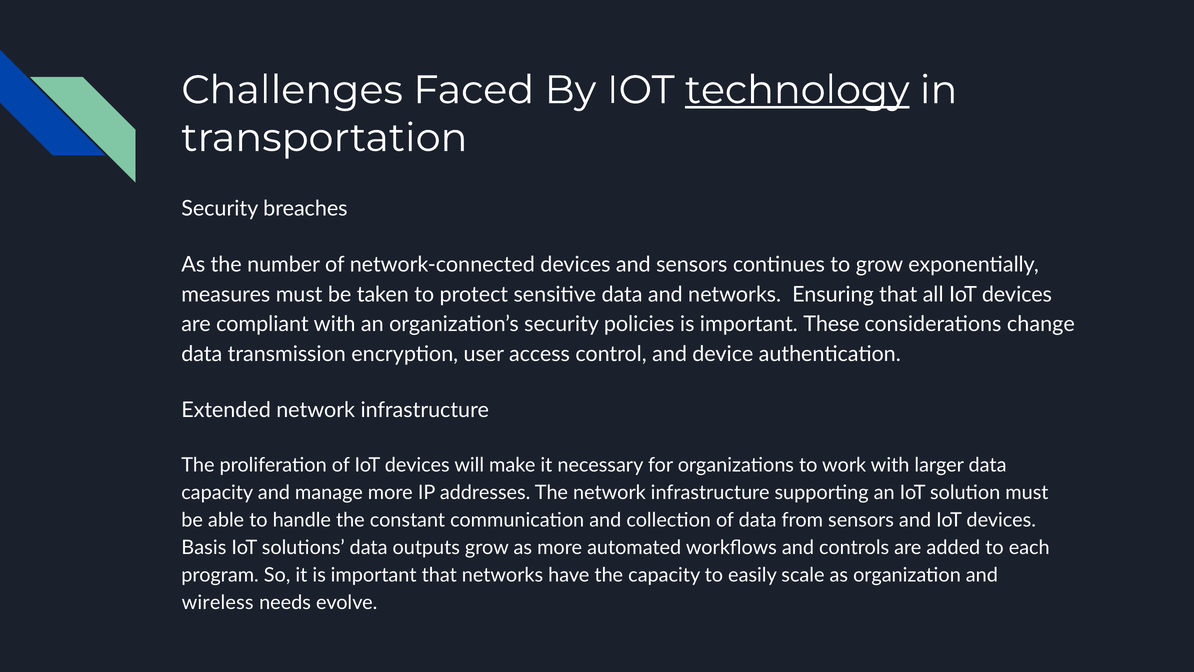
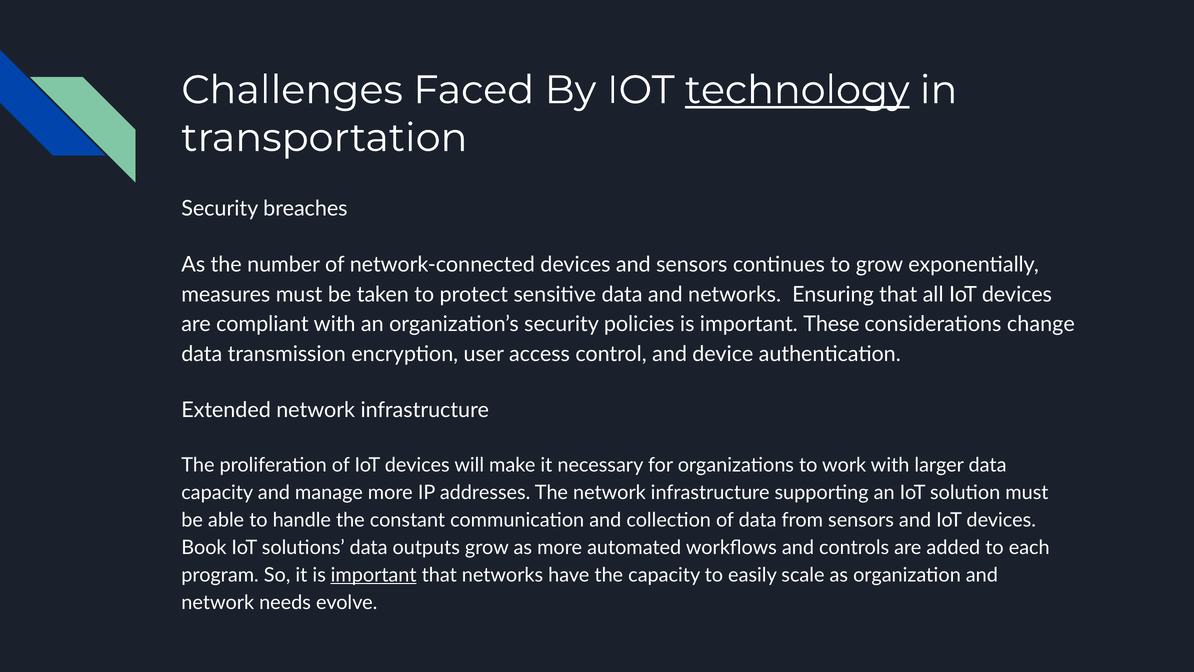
Basis: Basis -> Book (204, 547)
important underline: none -> present (374, 575)
wireless: wireless -> network (218, 602)
